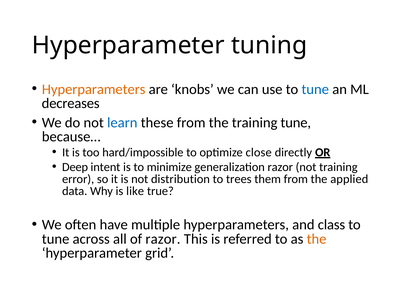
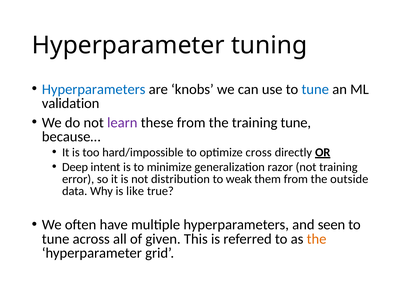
Hyperparameters colour: orange -> blue (94, 89)
decreases: decreases -> validation (71, 103)
learn colour: blue -> purple (122, 123)
close: close -> cross (259, 152)
trees: trees -> weak (239, 179)
applied: applied -> outside (349, 179)
class: class -> seen (331, 225)
of razor: razor -> given (163, 239)
